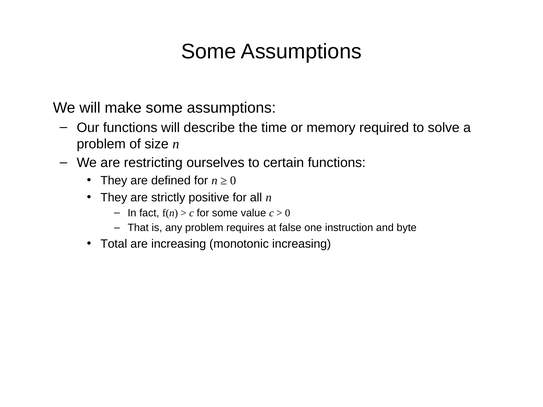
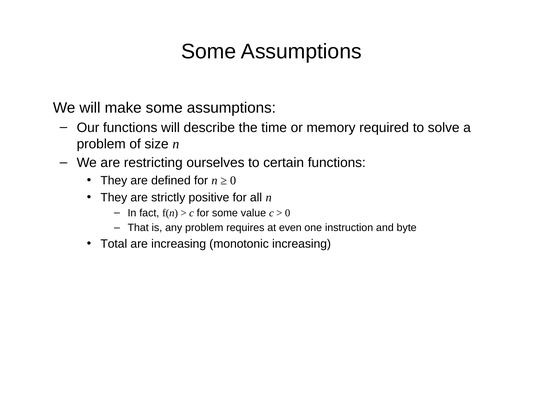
false: false -> even (290, 228)
